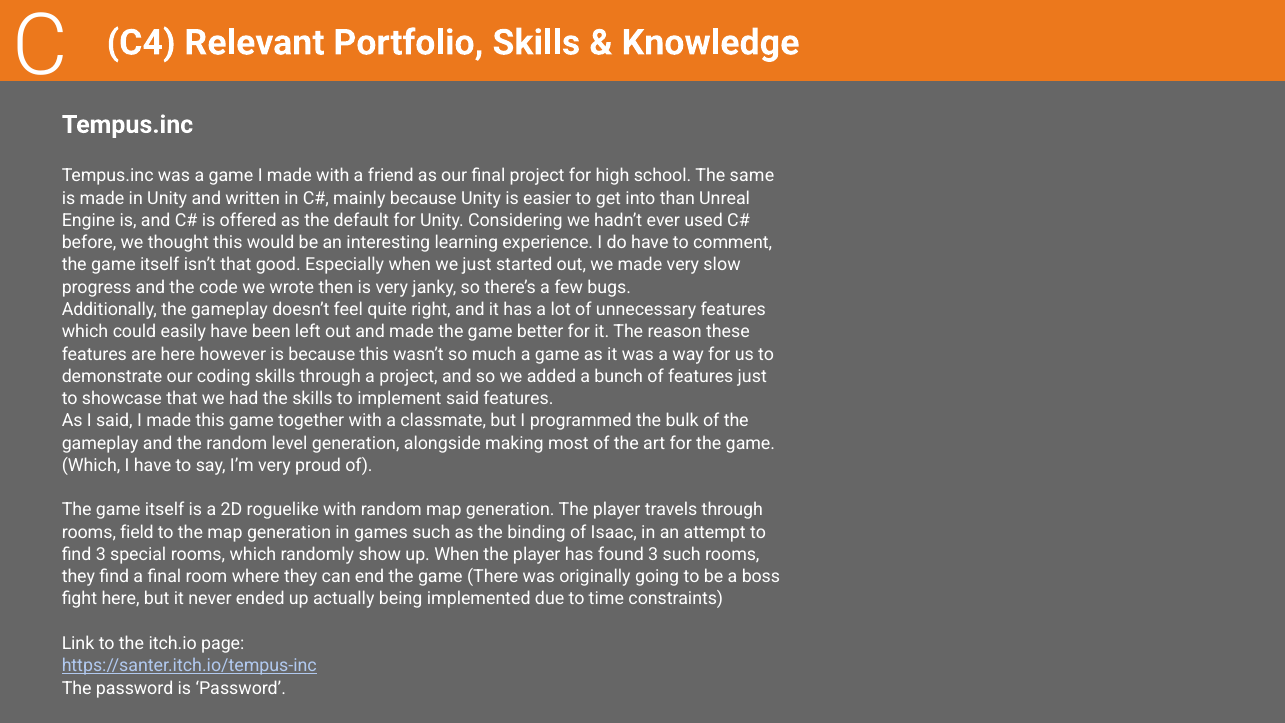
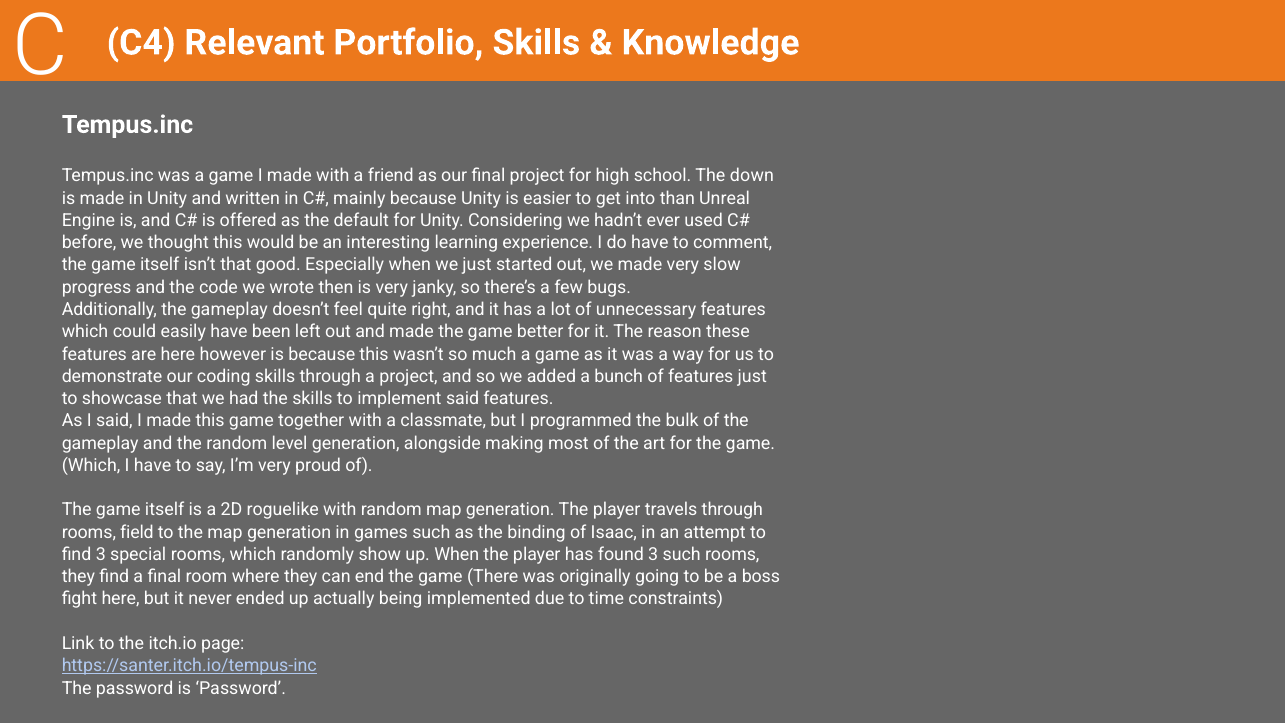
same: same -> down (752, 176)
